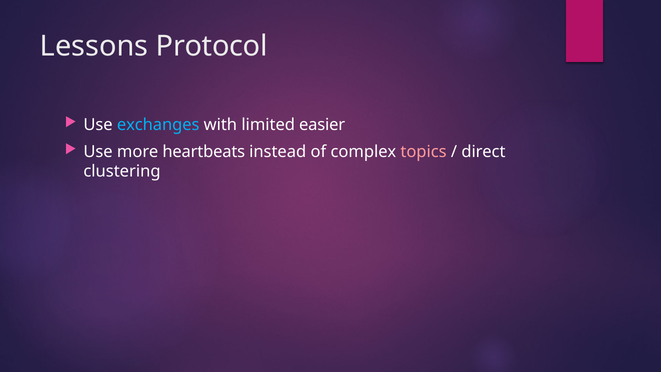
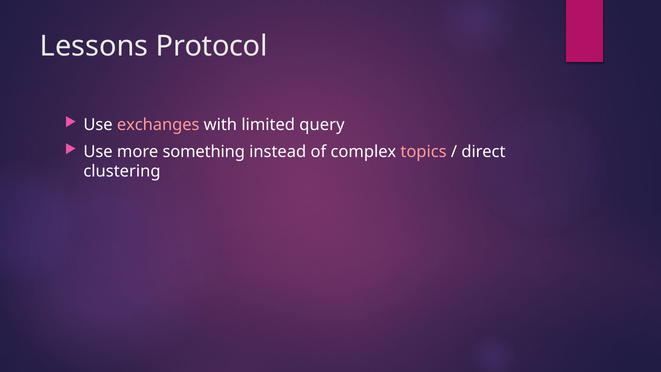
exchanges colour: light blue -> pink (158, 125)
easier: easier -> query (322, 125)
heartbeats: heartbeats -> something (204, 152)
